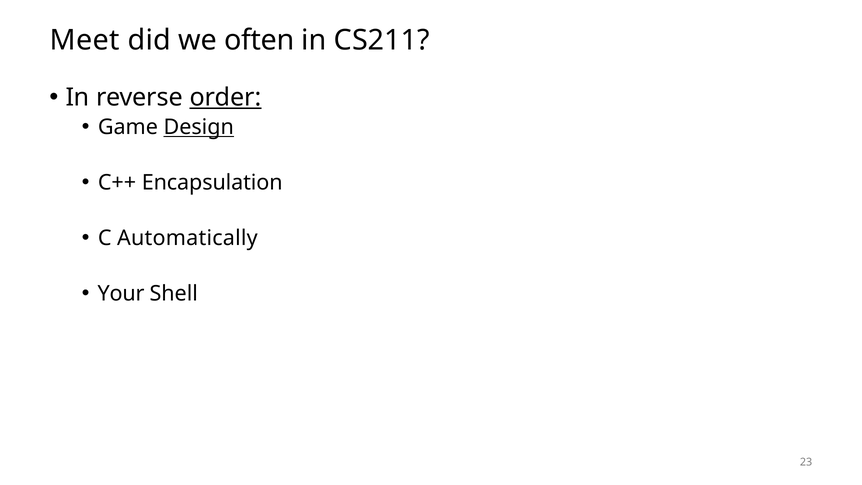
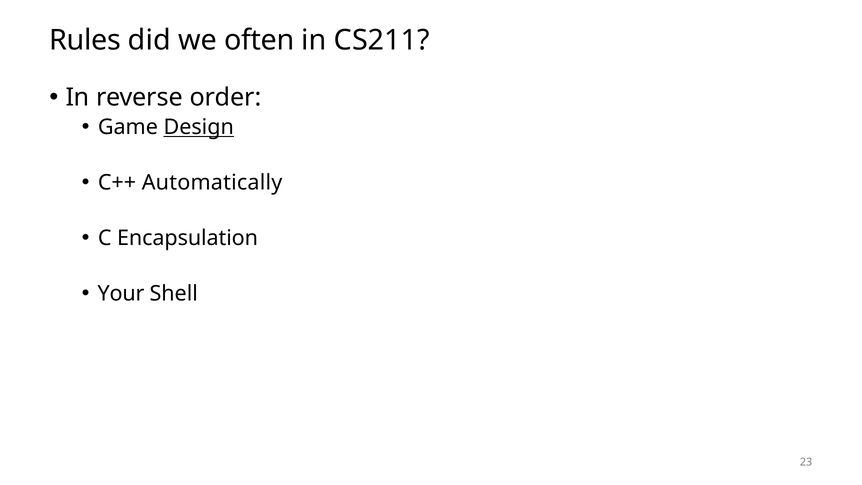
Meet: Meet -> Rules (85, 40)
order underline: present -> none (225, 97)
Encapsulation: Encapsulation -> Automatically (212, 183)
Automatically: Automatically -> Encapsulation (188, 238)
